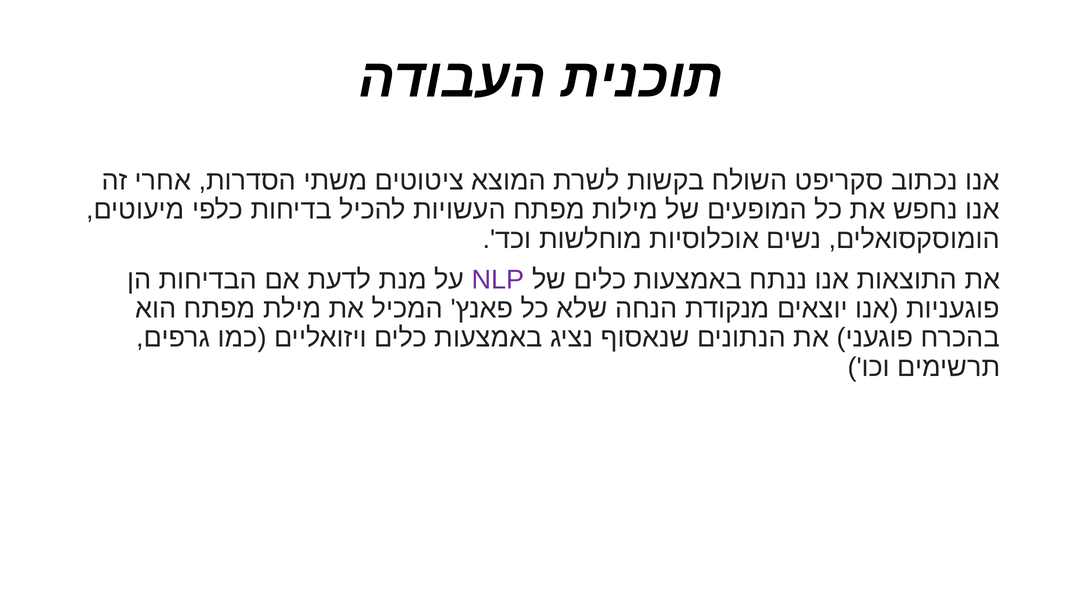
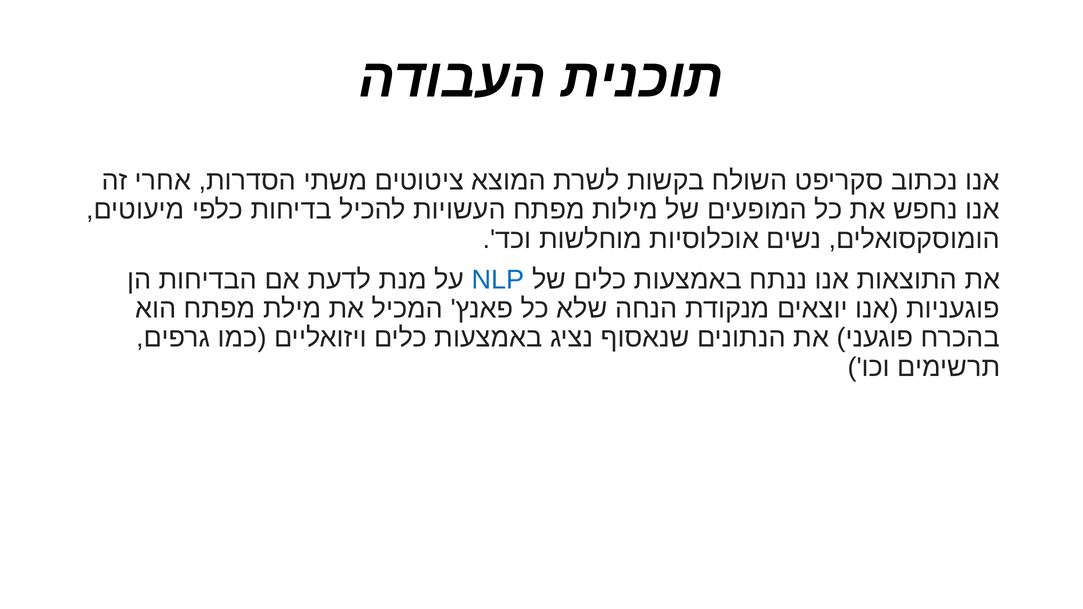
NLP colour: purple -> blue (498, 280)
